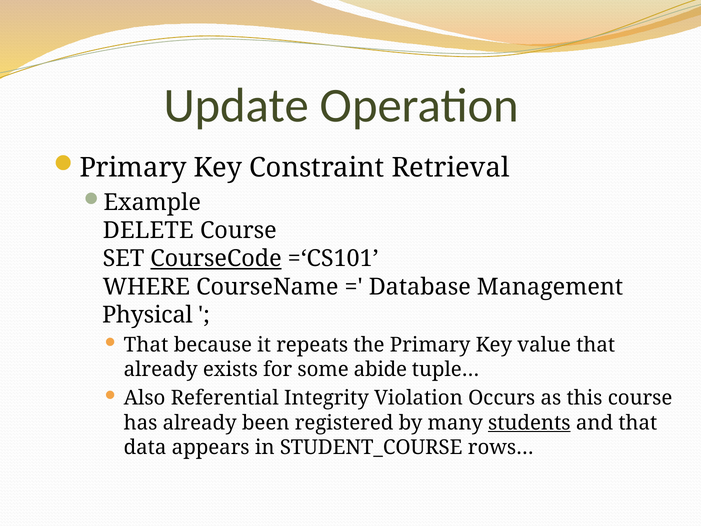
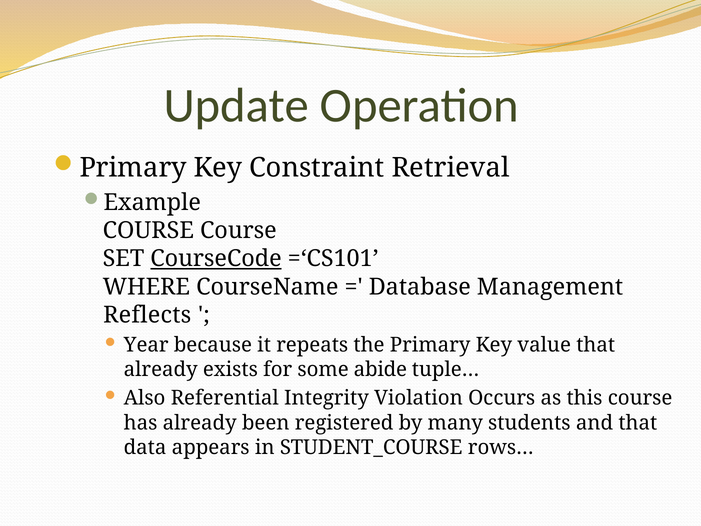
DELETE: DELETE -> COURSE (148, 231)
Physical: Physical -> Reflects (147, 315)
That: That -> Year (146, 345)
students underline: present -> none (529, 423)
